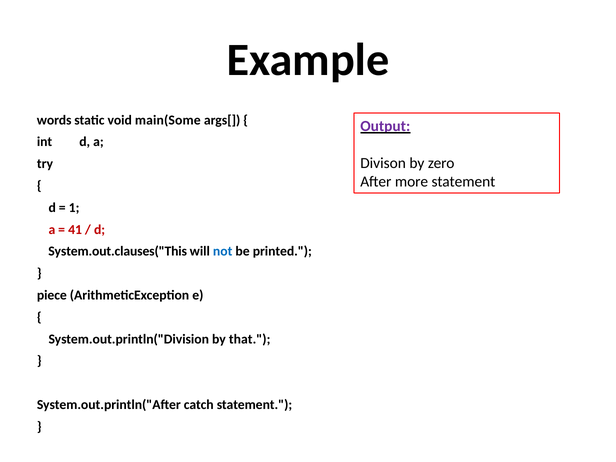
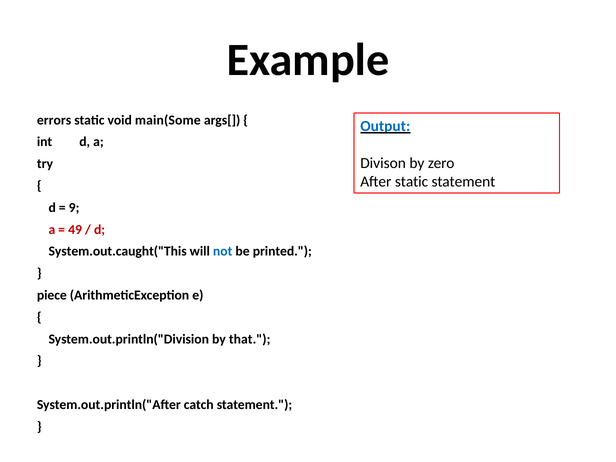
words: words -> errors (54, 120)
Output colour: purple -> blue (385, 126)
After more: more -> static (412, 182)
1: 1 -> 9 (74, 208)
41: 41 -> 49 (75, 230)
System.out.clauses("This: System.out.clauses("This -> System.out.caught("This (118, 251)
